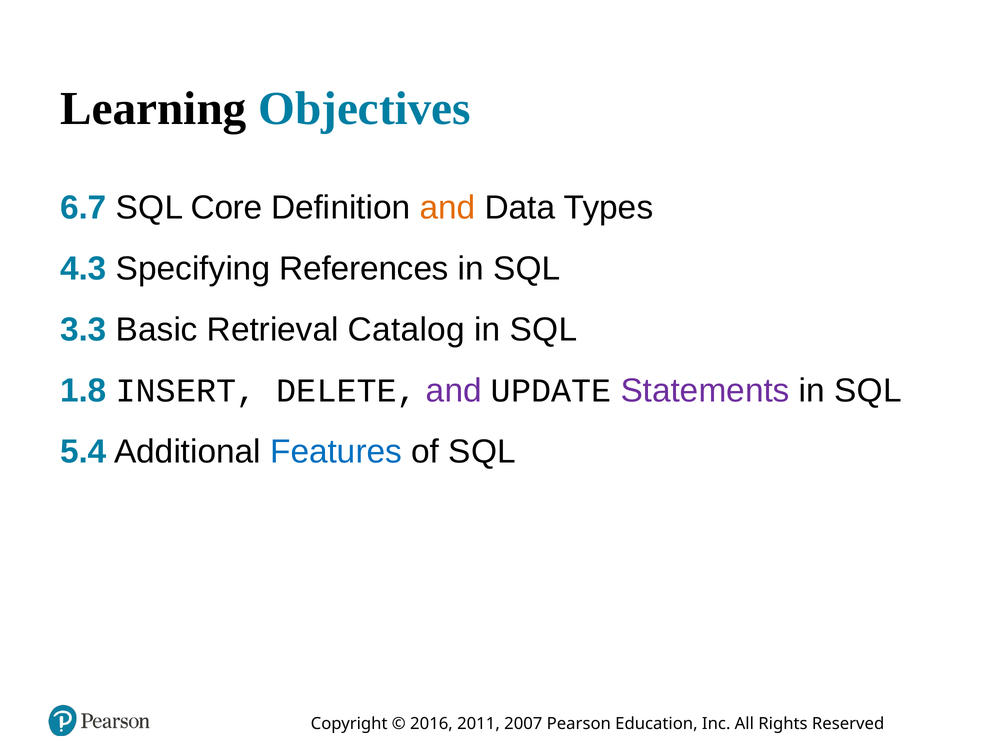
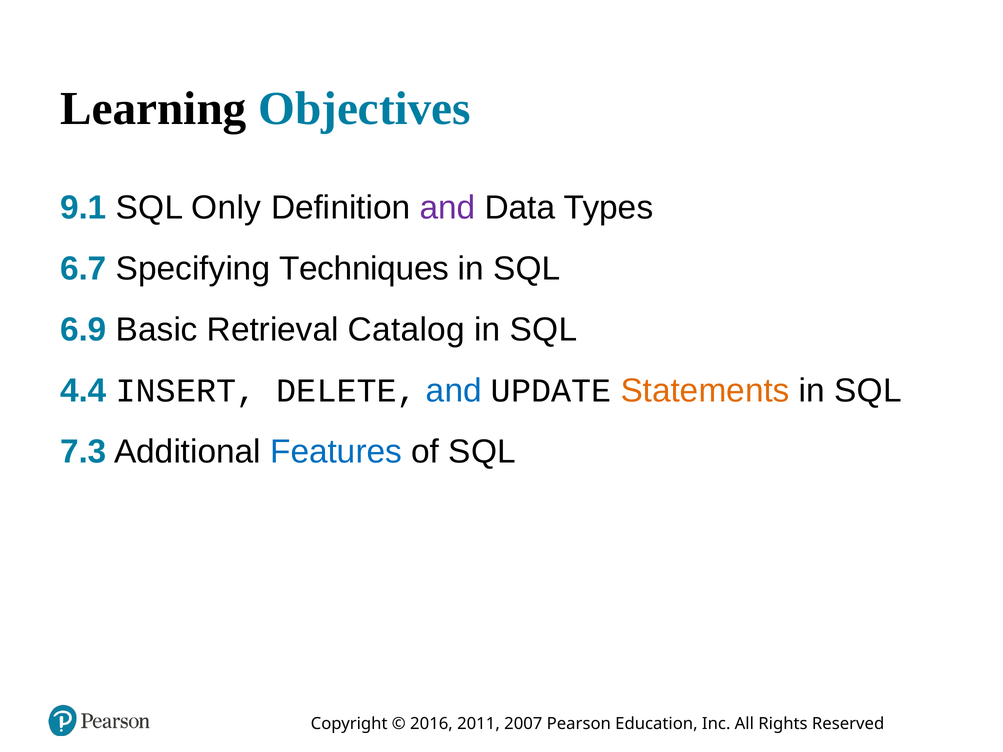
6.7: 6.7 -> 9.1 (83, 208)
Core: Core -> Only (226, 208)
and colour: orange -> purple (447, 208)
4.3: 4.3 -> 6.7 (83, 269)
References: References -> Techniques (364, 269)
3.3: 3.3 -> 6.9 (83, 330)
1.8: 1.8 -> 4.4 (83, 391)
and colour: purple -> blue (454, 391)
Statements colour: purple -> orange (705, 391)
5.4: 5.4 -> 7.3 (83, 452)
